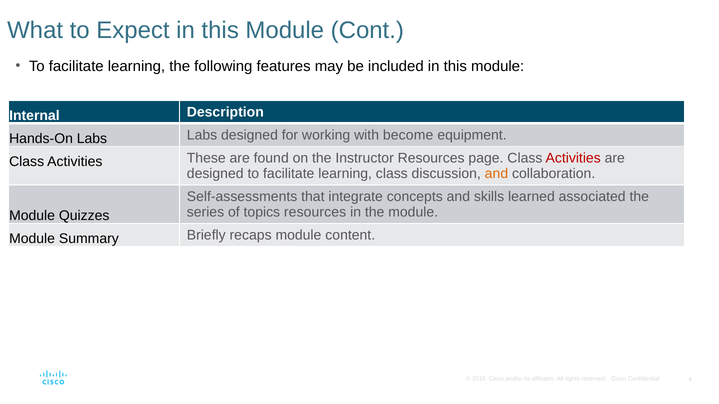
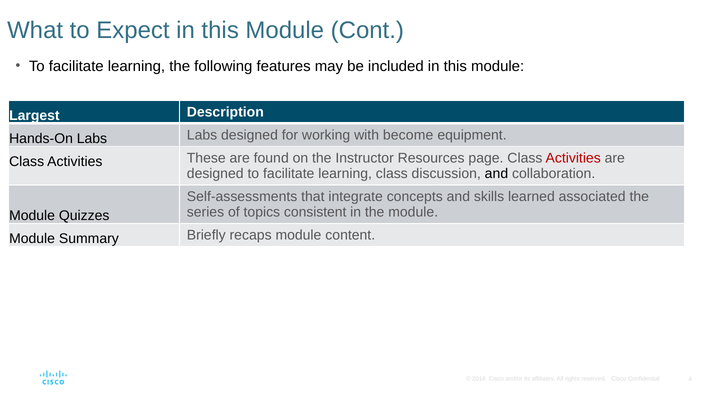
Internal: Internal -> Largest (34, 116)
and colour: orange -> black (496, 174)
topics resources: resources -> consistent (315, 213)
